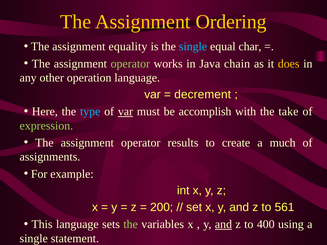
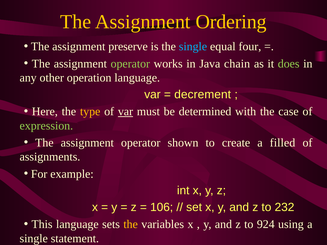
equality: equality -> preserve (128, 47)
char: char -> four (250, 47)
does colour: yellow -> light green (289, 64)
type colour: light blue -> yellow (90, 112)
accomplish: accomplish -> determined (205, 112)
take: take -> case (288, 112)
results: results -> shown (183, 143)
much: much -> filled (283, 143)
200: 200 -> 106 (162, 208)
561: 561 -> 232 (284, 208)
the colour: light green -> yellow (131, 225)
and underline: present -> none (223, 225)
400: 400 -> 924 (266, 225)
